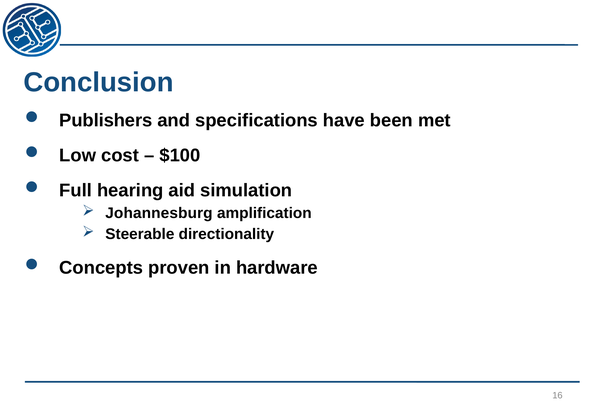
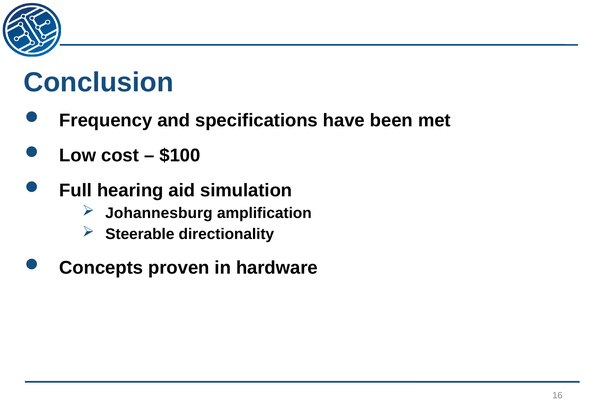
Publishers: Publishers -> Frequency (106, 121)
